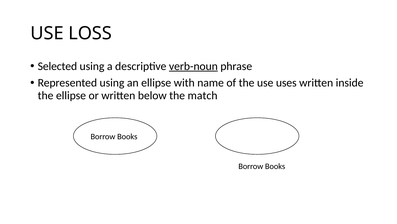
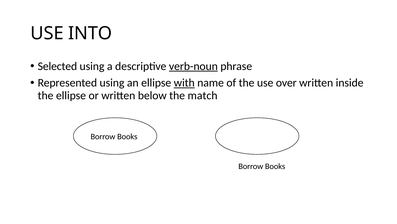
LOSS: LOSS -> INTO (90, 33)
with underline: none -> present (184, 83)
uses: uses -> over (286, 83)
